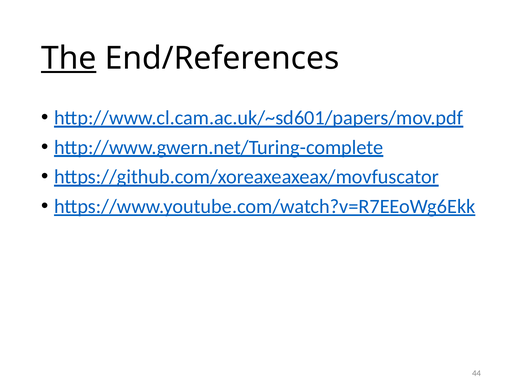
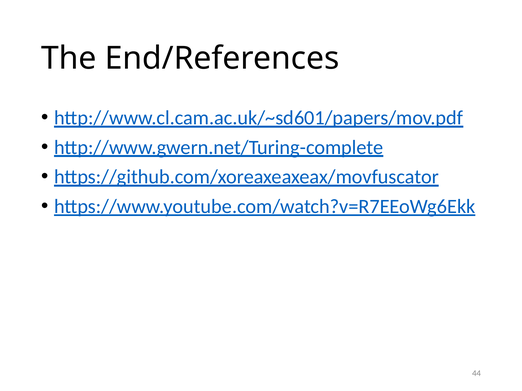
The underline: present -> none (69, 58)
